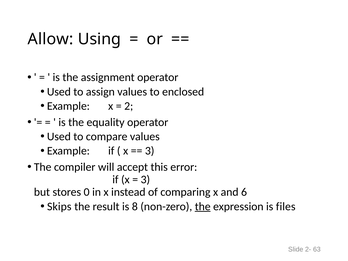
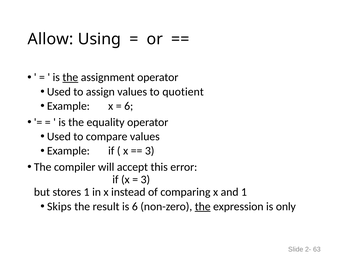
the underline: none -> present (70, 77)
enclosed: enclosed -> quotient (183, 92)
2: 2 -> 6 (129, 106)
stores 0: 0 -> 1 (87, 192)
and 6: 6 -> 1 (244, 192)
is 8: 8 -> 6 (135, 206)
files: files -> only (286, 206)
